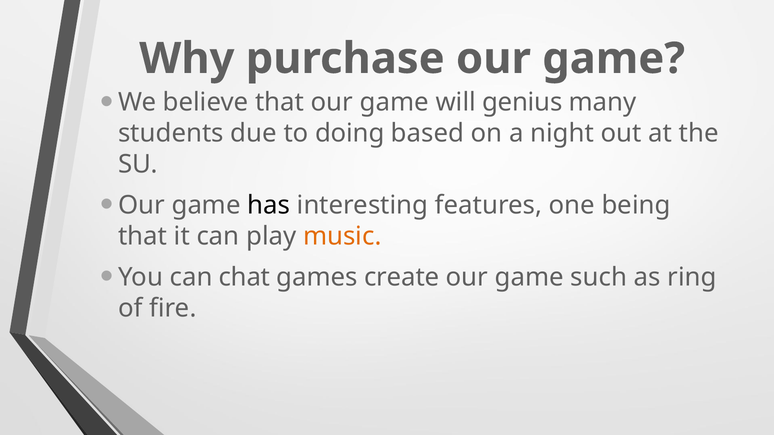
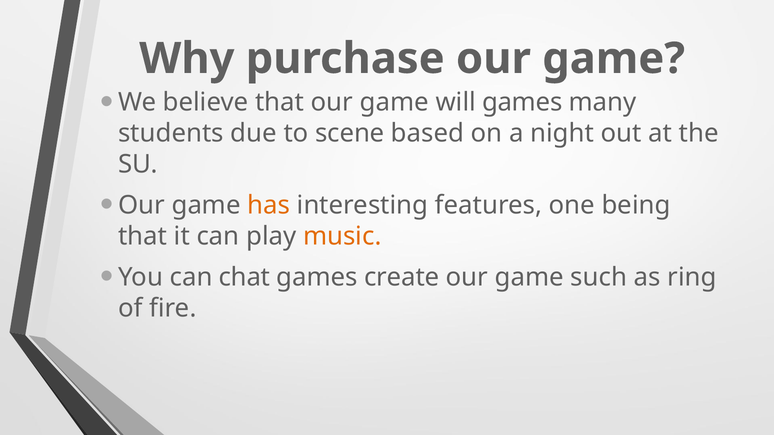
will genius: genius -> games (522, 103)
doing: doing -> scene (350, 134)
has colour: black -> orange (269, 206)
